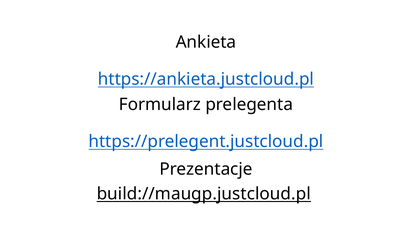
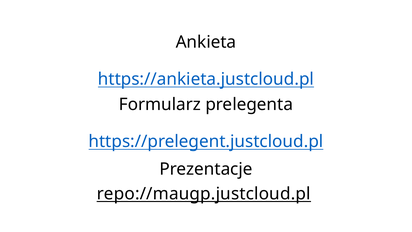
build://maugp.justcloud.pl: build://maugp.justcloud.pl -> repo://maugp.justcloud.pl (204, 194)
